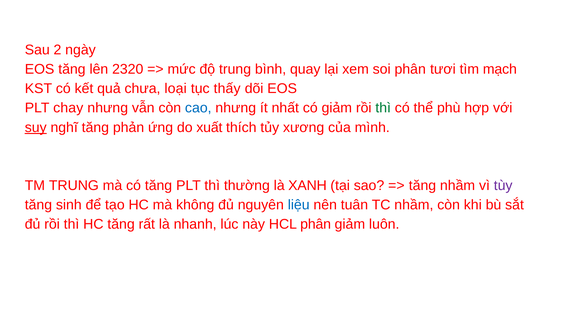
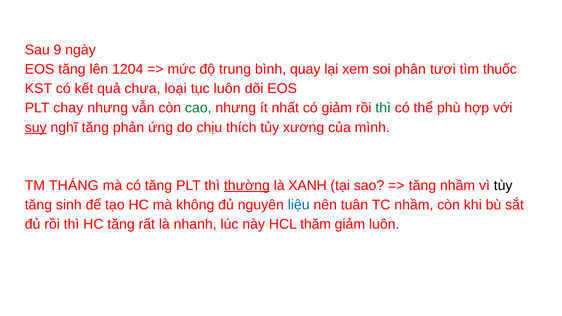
2: 2 -> 9 (57, 50)
2320: 2320 -> 1204 (128, 69)
mạch: mạch -> thuốc (500, 69)
tục thấy: thấy -> luôn (227, 89)
cao colour: blue -> green (198, 108)
xuất: xuất -> chịu (209, 127)
TM TRUNG: TRUNG -> THÁNG (74, 186)
thường underline: none -> present (247, 186)
tùy colour: purple -> black (503, 186)
HCL phân: phân -> thăm (316, 224)
